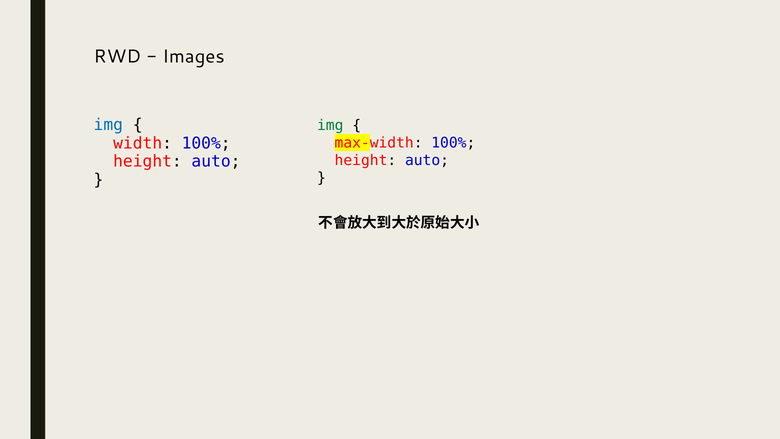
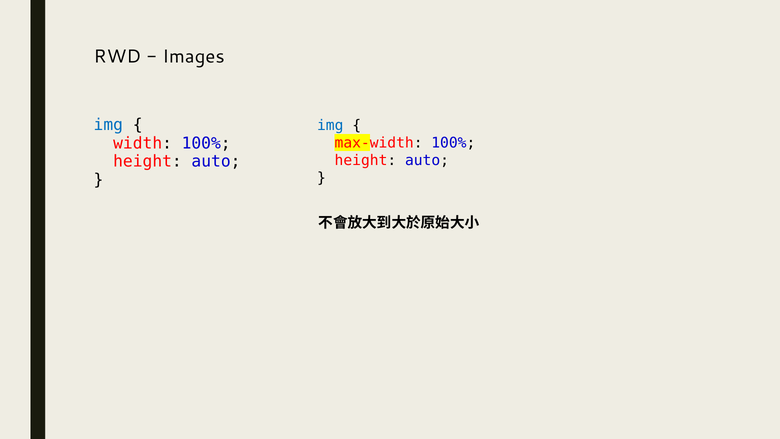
img colour: green -> blue (330, 125)
